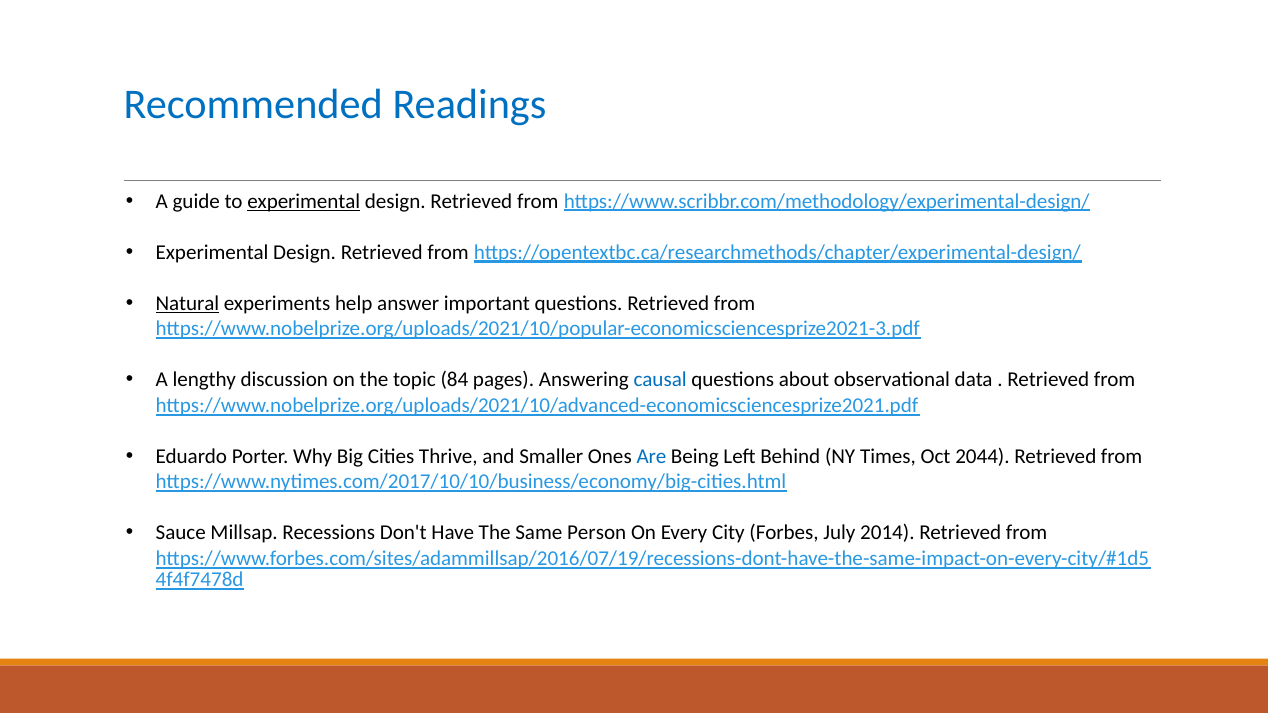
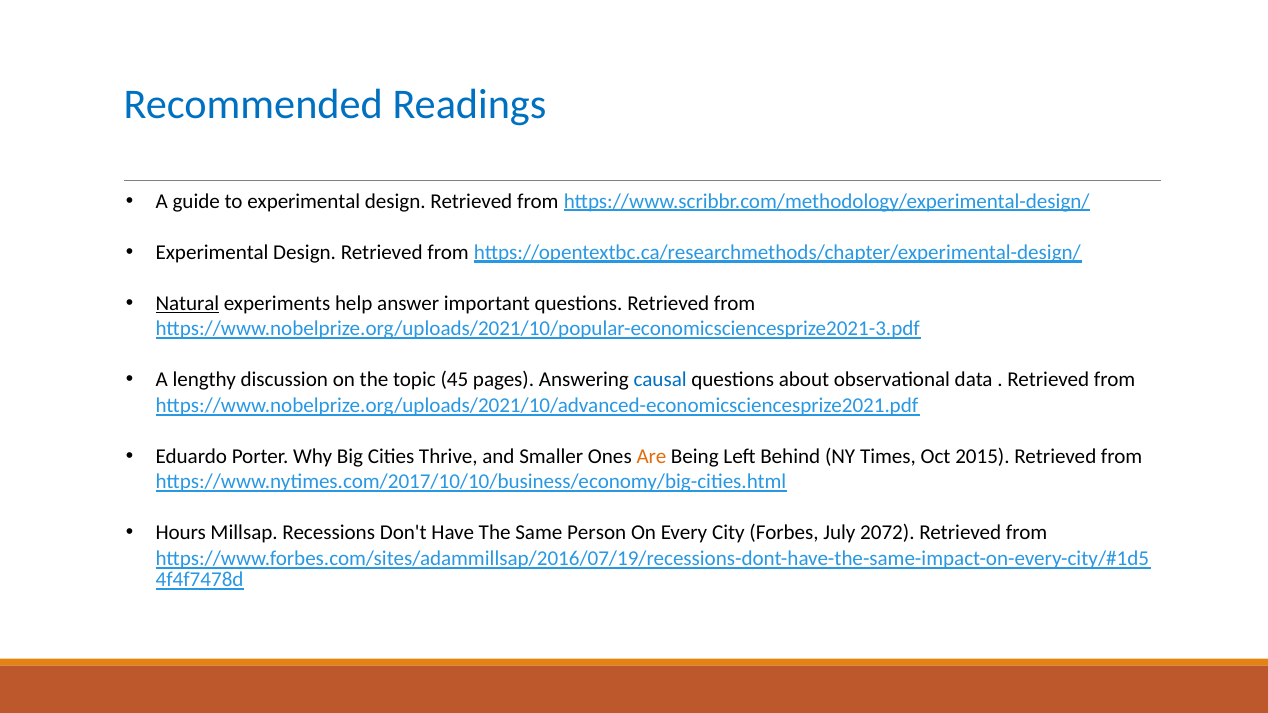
experimental underline: present -> none (304, 201)
84: 84 -> 45 (454, 380)
Are colour: blue -> orange (651, 457)
2044: 2044 -> 2015 (983, 457)
Sauce: Sauce -> Hours (181, 533)
2014: 2014 -> 2072 (887, 533)
